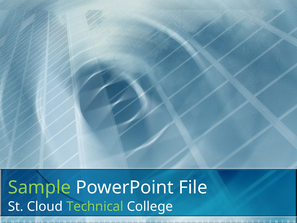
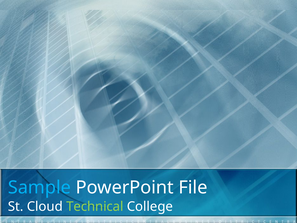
Sample colour: light green -> light blue (39, 187)
